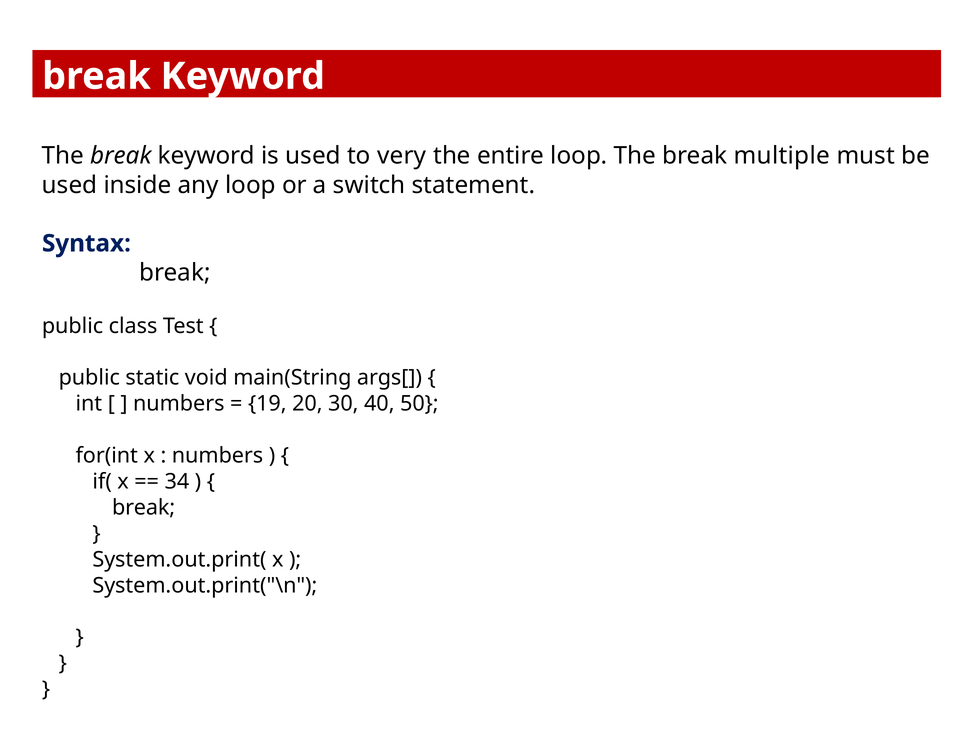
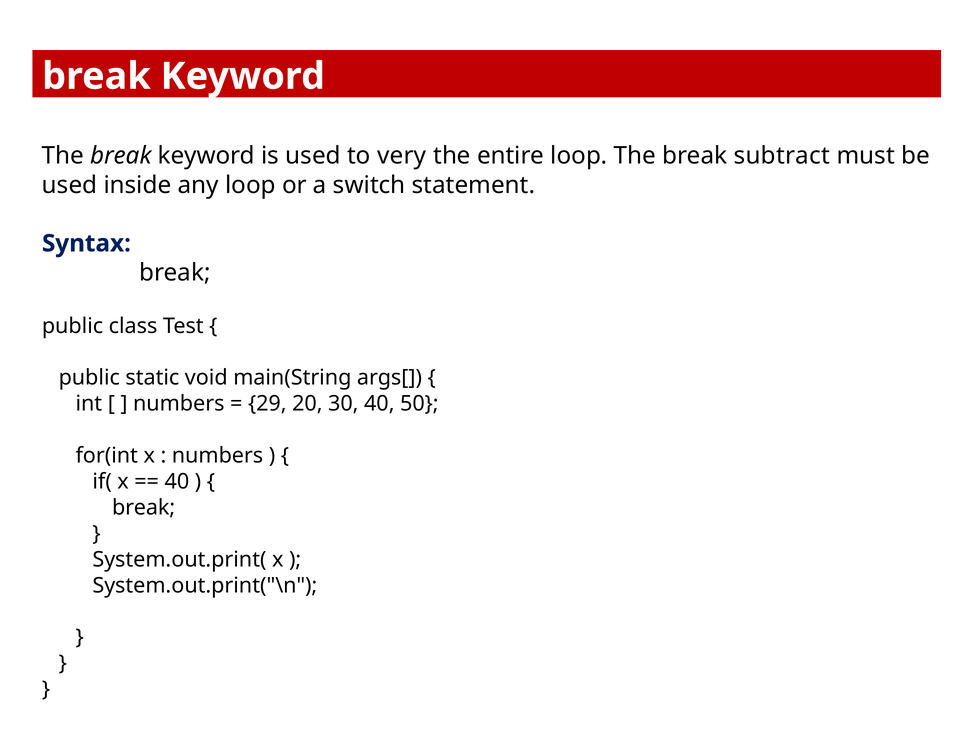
multiple: multiple -> subtract (782, 156)
19: 19 -> 29 (267, 404)
34: 34 -> 40 (177, 481)
